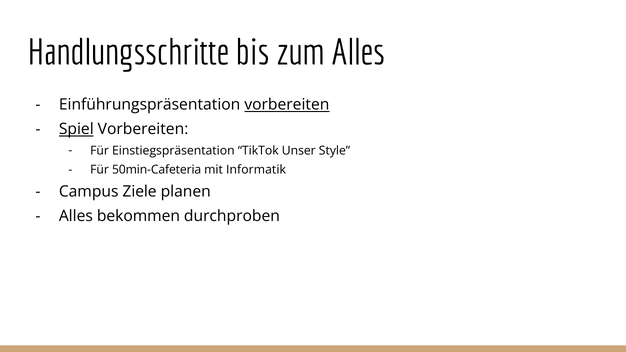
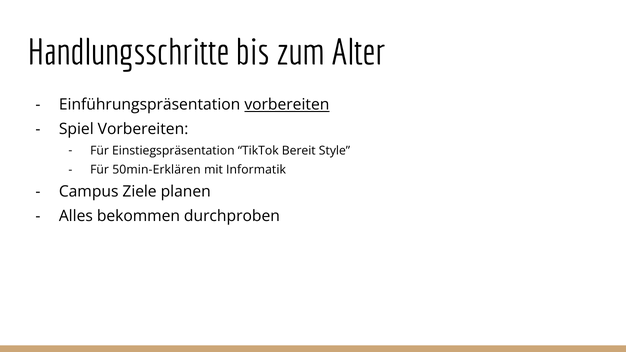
zum Alles: Alles -> Alter (359, 53)
Spiel underline: present -> none (76, 129)
Unser: Unser -> Bereit (299, 151)
50min-Cafeteria: 50min-Cafeteria -> 50min-Erklären (156, 170)
